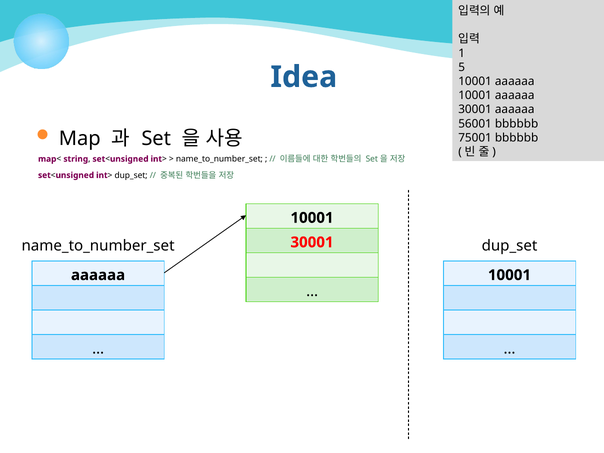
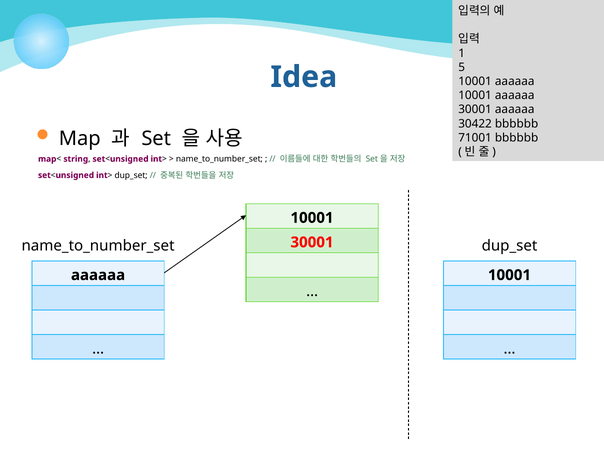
56001: 56001 -> 30422 (475, 124)
75001: 75001 -> 71001 (475, 138)
